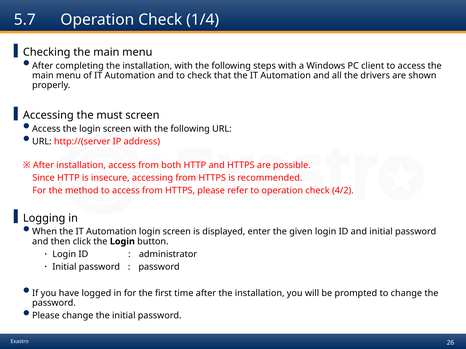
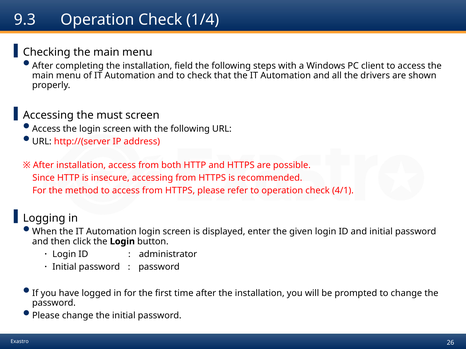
5.7: 5.7 -> 9.3 (25, 20)
installation with: with -> field (184, 66)
4/2: 4/2 -> 4/1 (343, 191)
